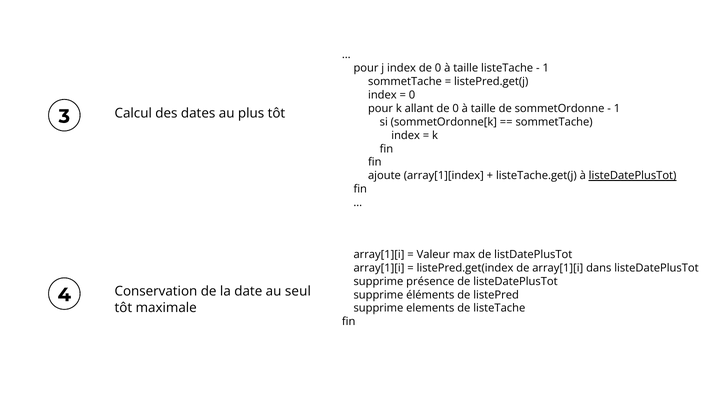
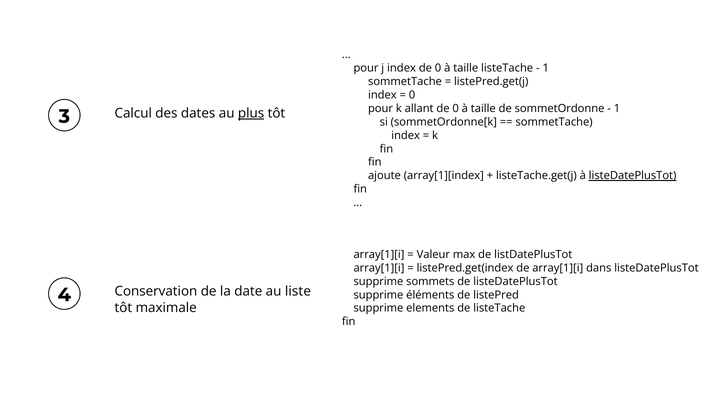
plus underline: none -> present (251, 113)
présence: présence -> sommets (430, 281)
seul: seul -> liste (298, 291)
